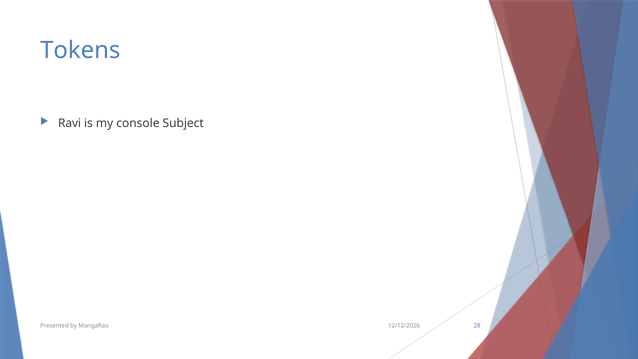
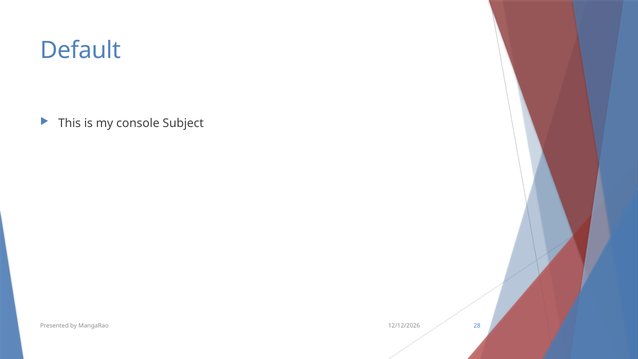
Tokens: Tokens -> Default (80, 50)
Ravi: Ravi -> This (70, 123)
